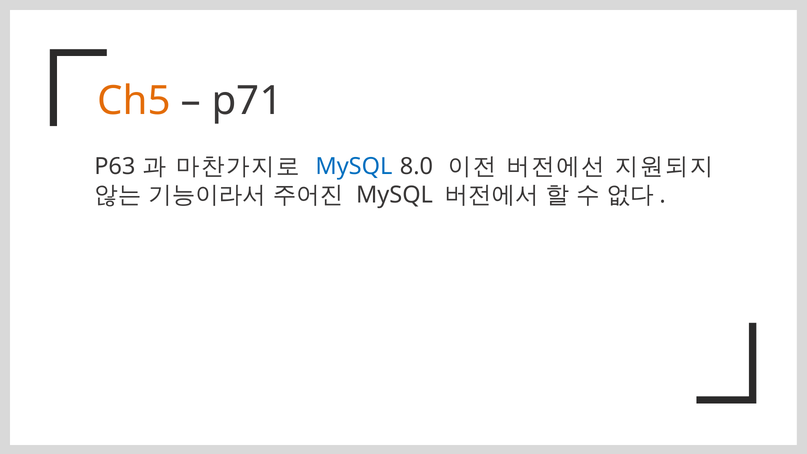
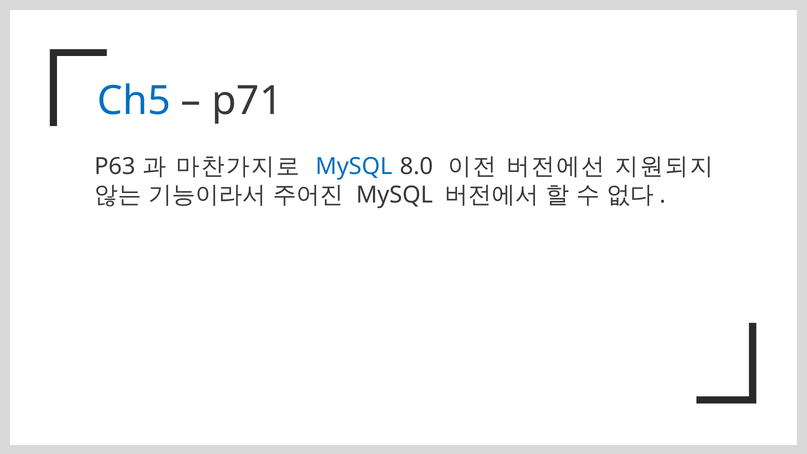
Ch5 colour: orange -> blue (134, 101)
